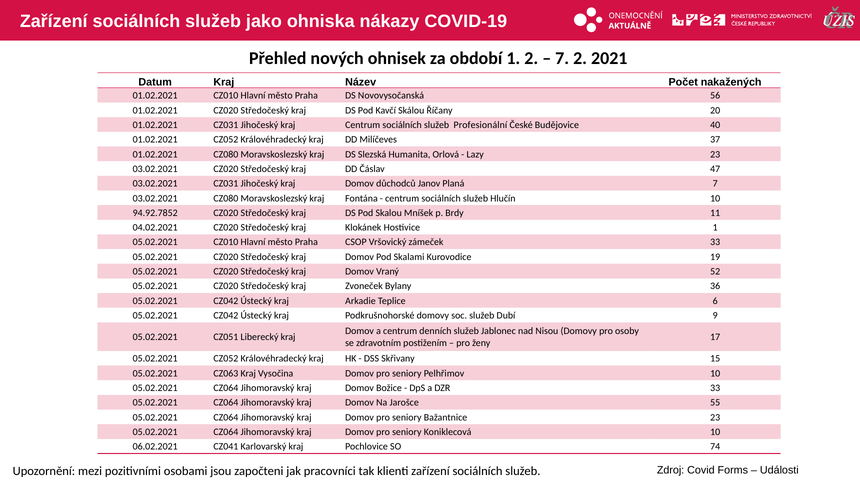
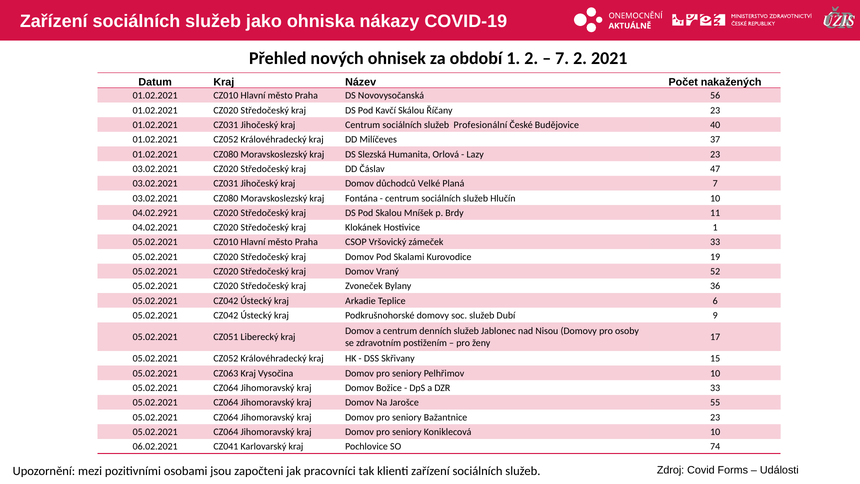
Říčany 20: 20 -> 23 (715, 110)
Janov: Janov -> Velké (429, 183)
94.92.7852: 94.92.7852 -> 04.02.2921 (155, 213)
